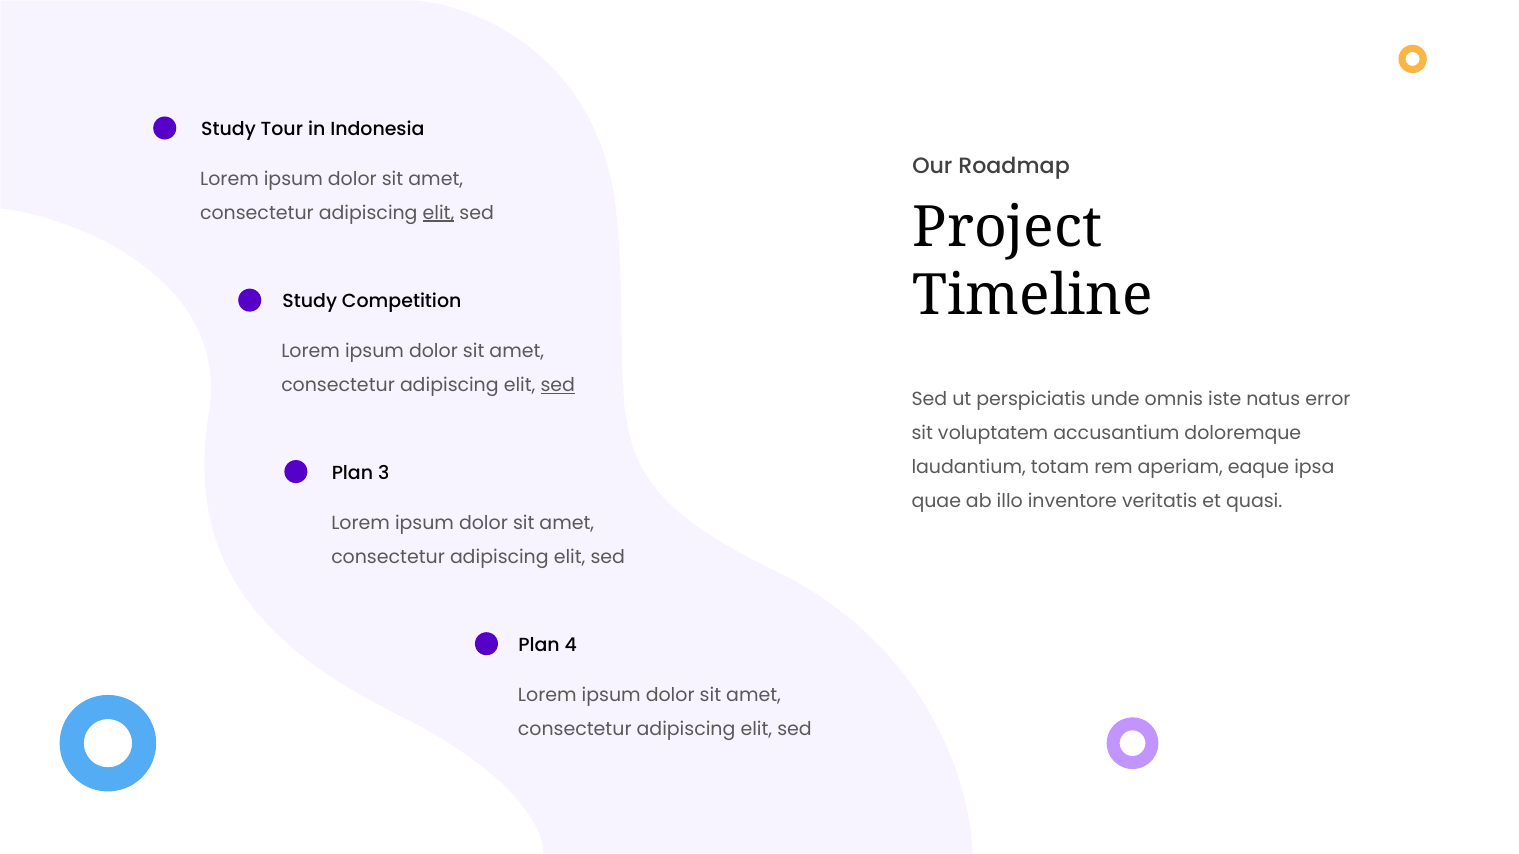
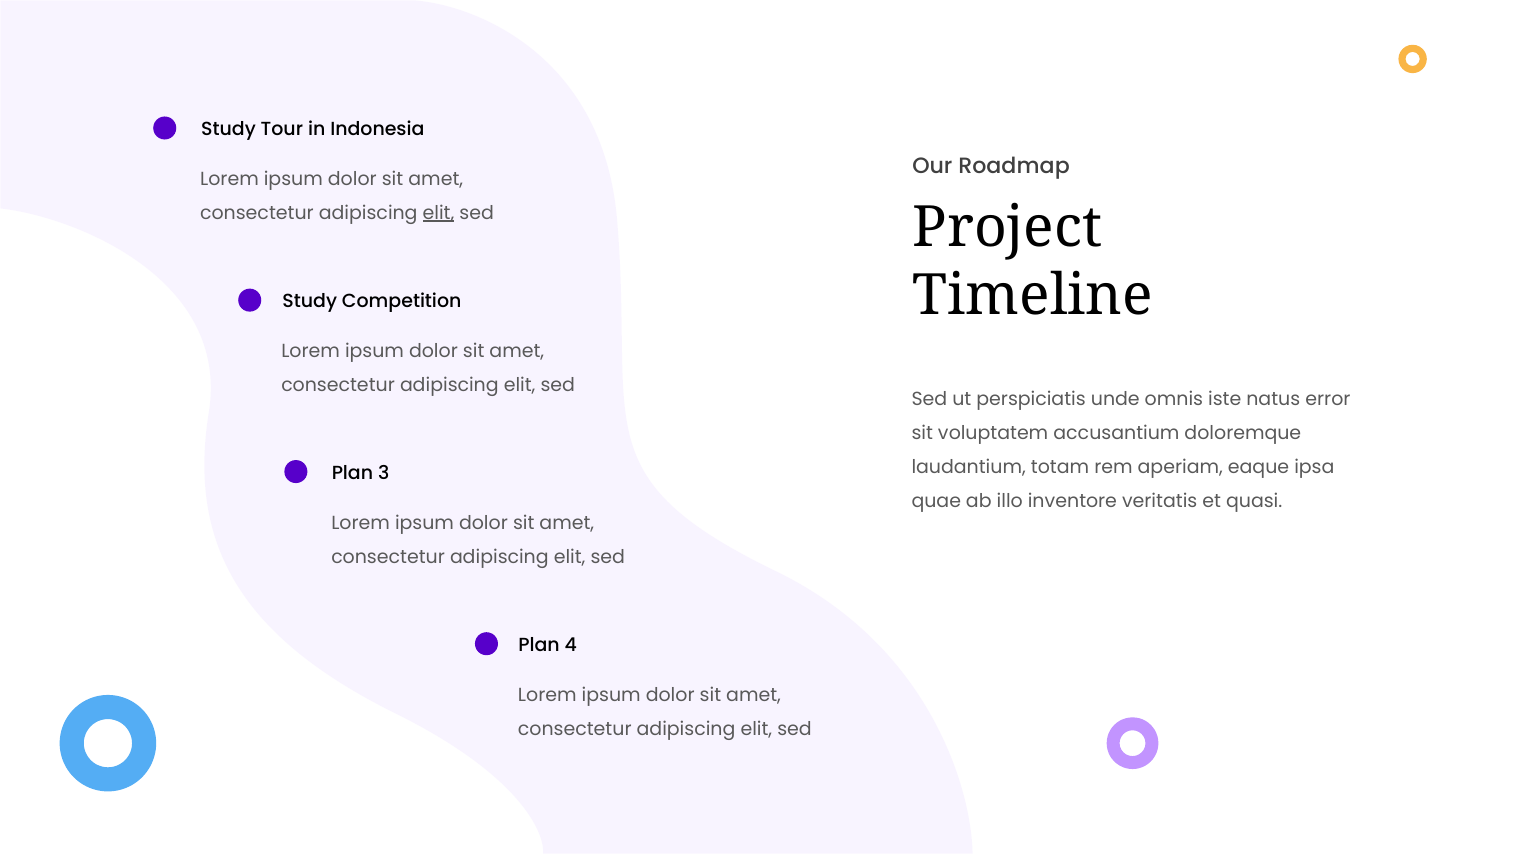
sed underline: present -> none (558, 385)
